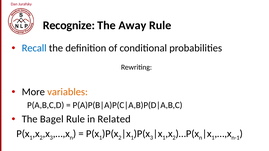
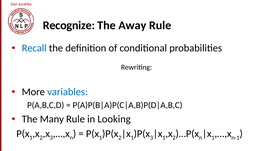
variables colour: orange -> blue (68, 92)
Bagel: Bagel -> Many (52, 119)
Related: Related -> Looking (114, 119)
